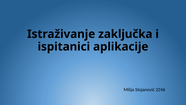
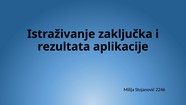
ispitanici: ispitanici -> rezultata (64, 46)
